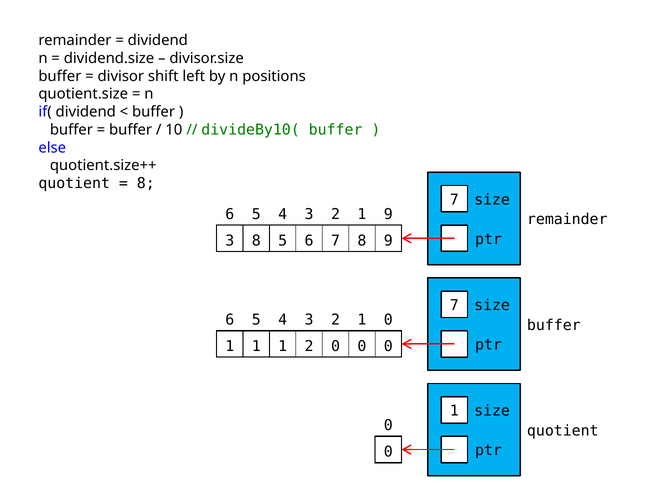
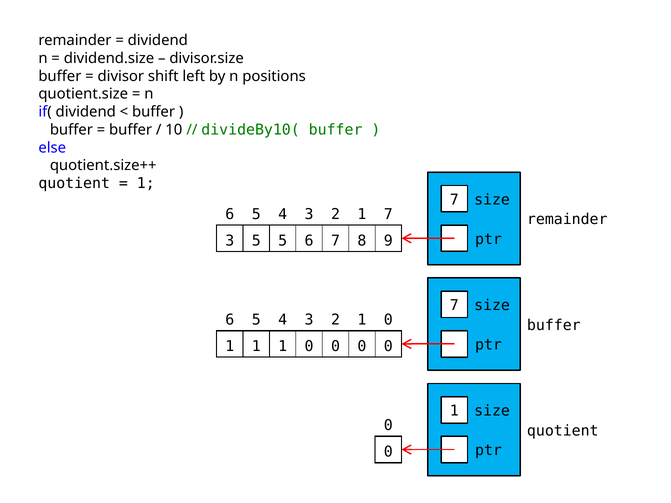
8: 8 -> 1 (146, 183)
1 9: 9 -> 7 (388, 214)
3 8: 8 -> 5 (256, 241)
1 1 2: 2 -> 0 (309, 346)
